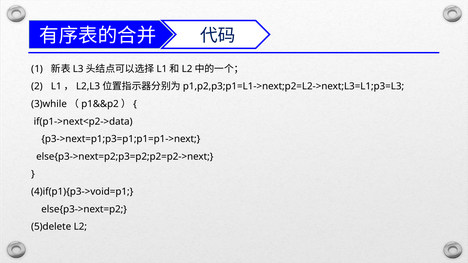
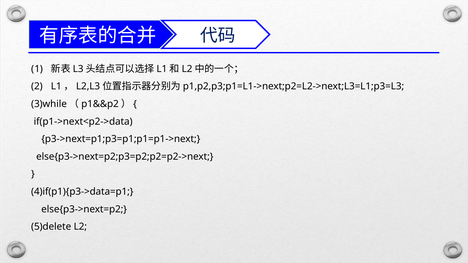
4)if(p1){p3->void=p1: 4)if(p1){p3->void=p1 -> 4)if(p1){p3->data=p1 (82, 192)
